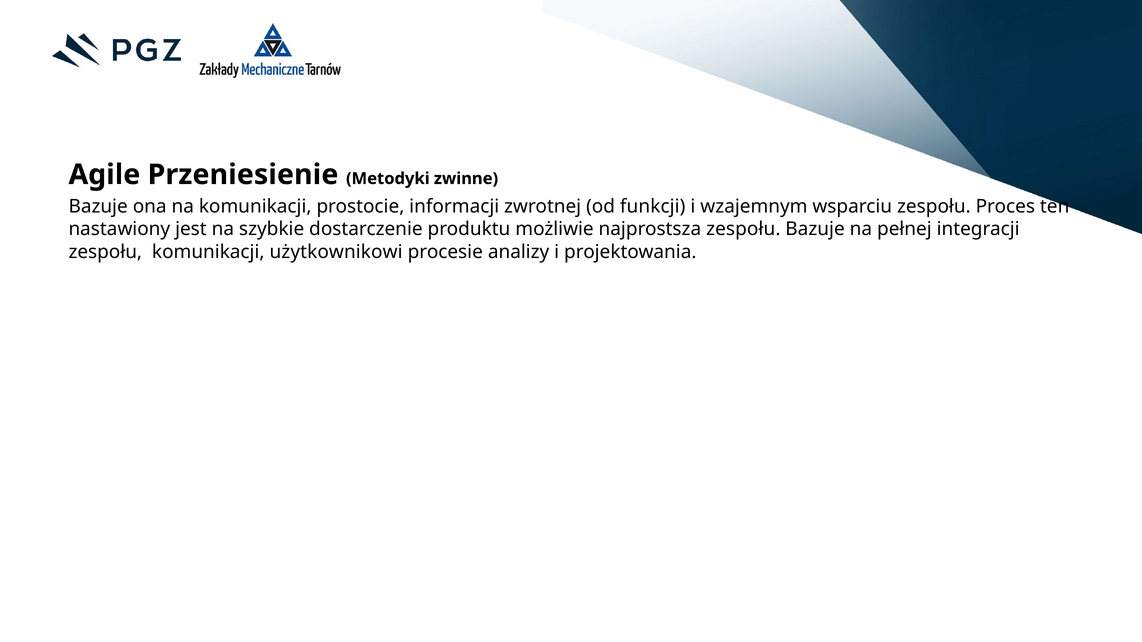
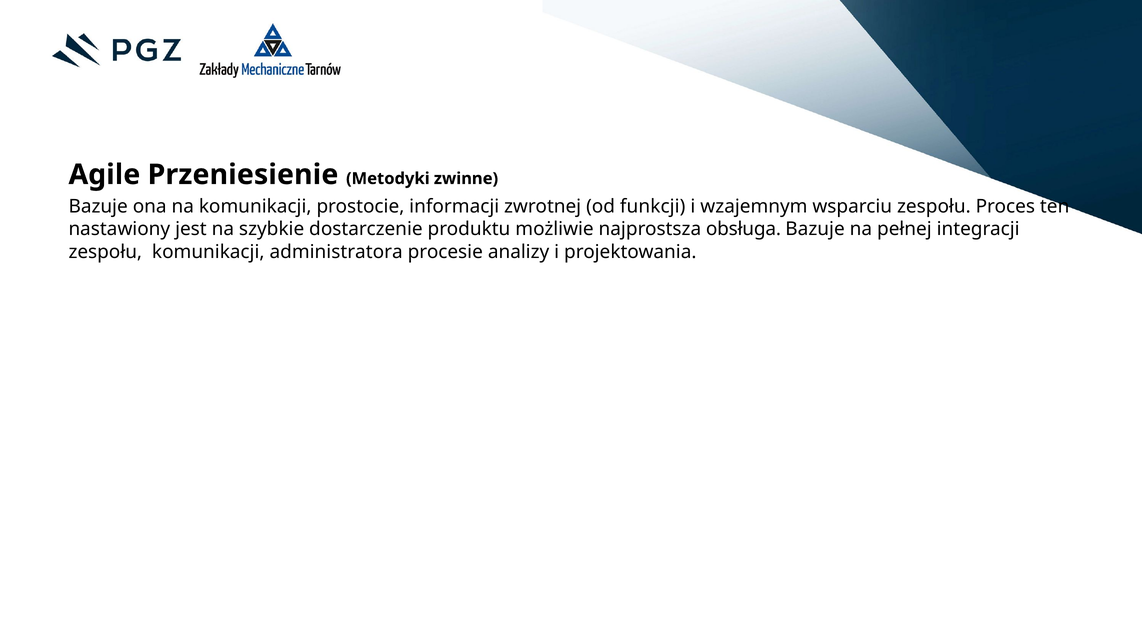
najprostsza zespołu: zespołu -> obsługa (743, 229)
użytkownikowi: użytkownikowi -> administratora (336, 252)
